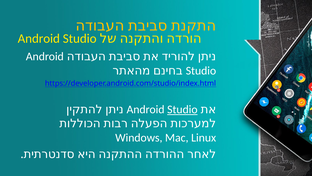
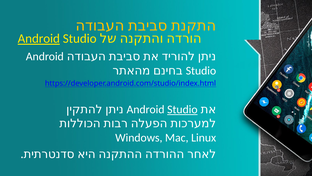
Android underline: none -> present (39, 39)
